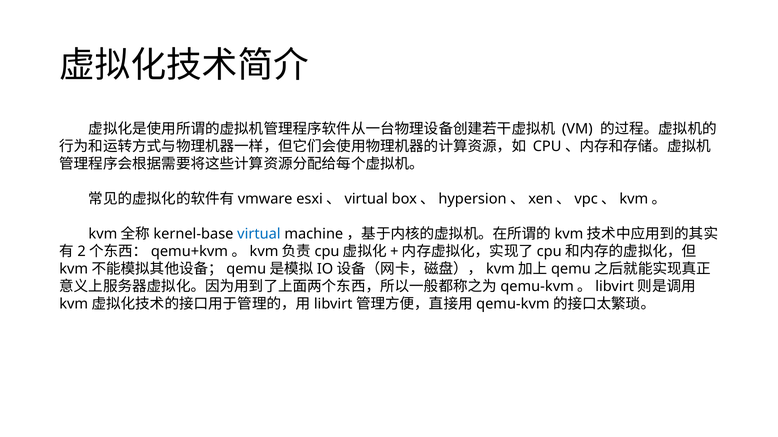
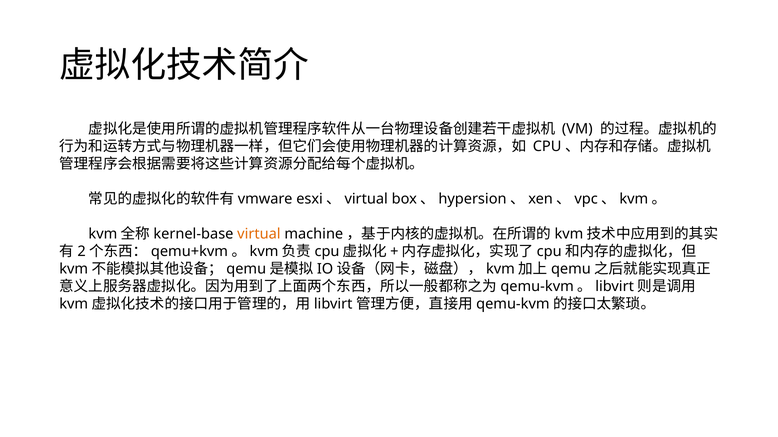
virtual colour: blue -> orange (259, 234)
